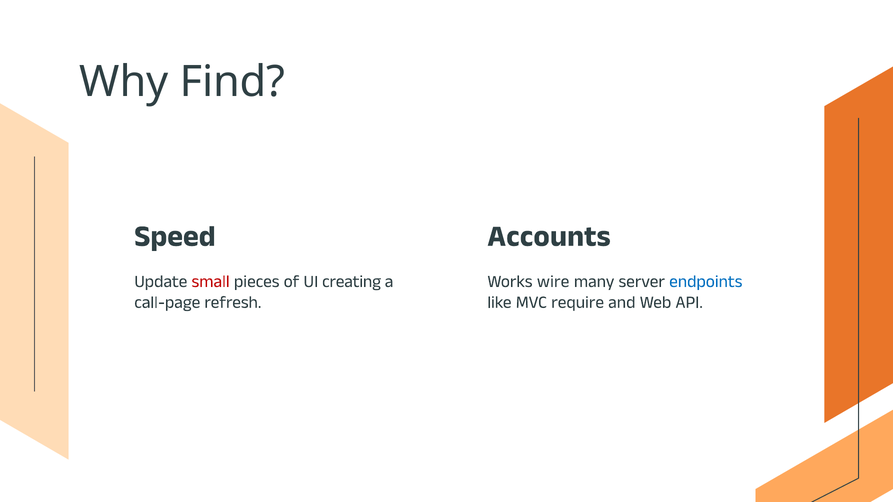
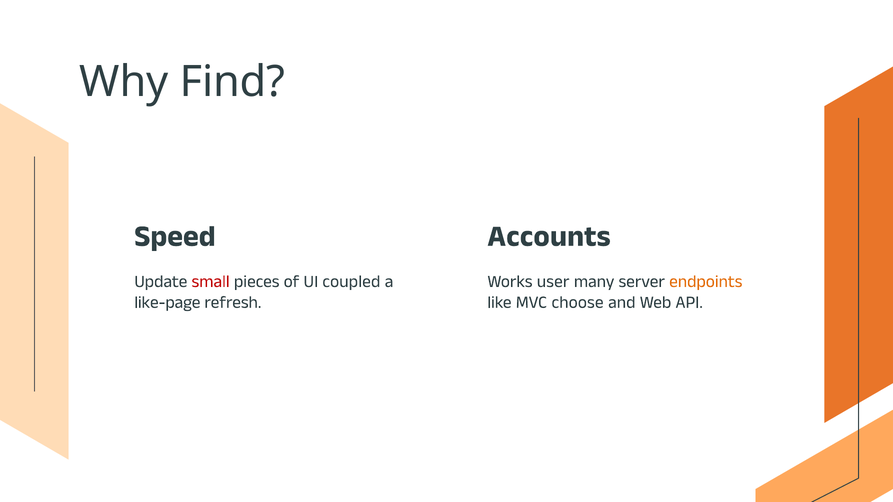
creating: creating -> coupled (351, 281)
wire: wire -> user (553, 281)
endpoints colour: blue -> orange (706, 281)
call-page: call-page -> like-page (167, 302)
require: require -> choose (578, 302)
